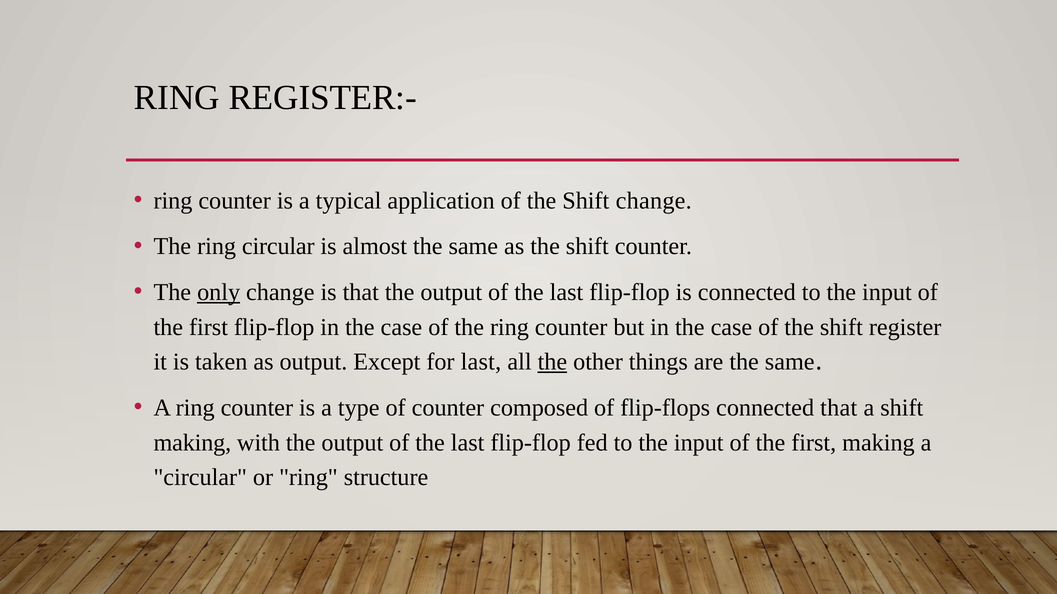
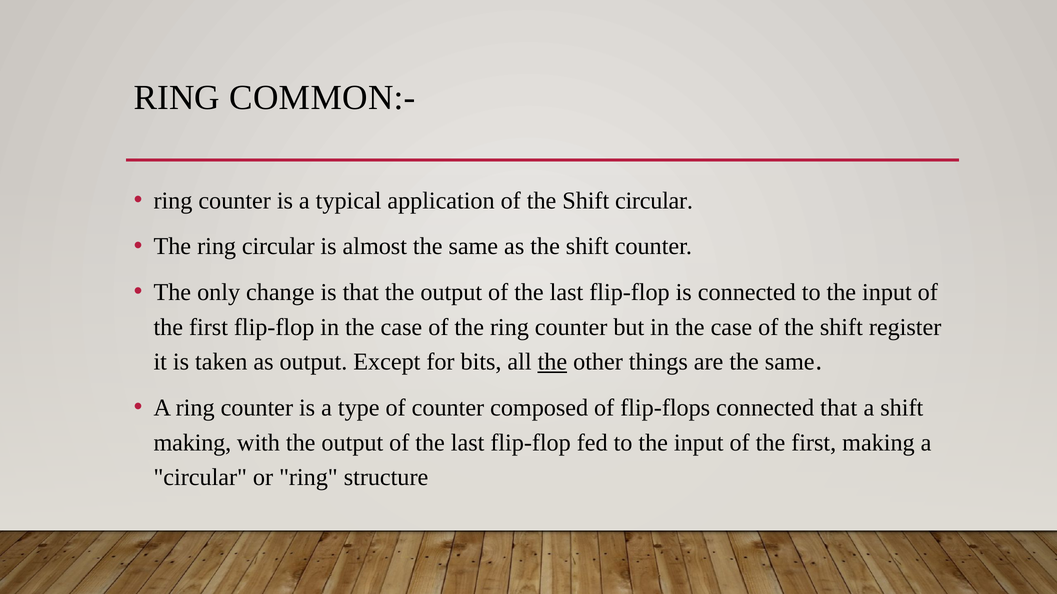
REGISTER:-: REGISTER:- -> COMMON:- (322, 98)
Shift change: change -> circular (654, 201)
only underline: present -> none (219, 293)
for last: last -> bits (481, 362)
